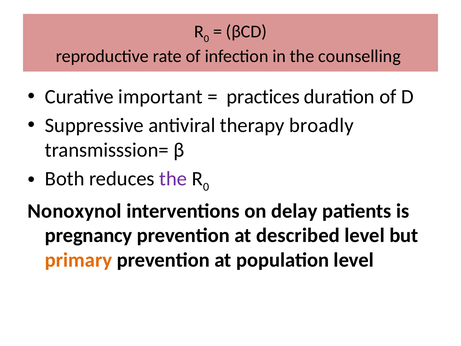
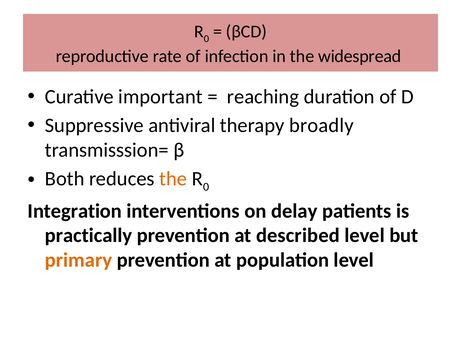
counselling: counselling -> widespread (360, 56)
practices: practices -> reaching (263, 97)
the colour: purple -> orange (173, 179)
Nonoxynol: Nonoxynol -> Integration (75, 211)
pregnancy: pregnancy -> practically (89, 235)
